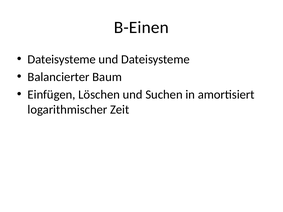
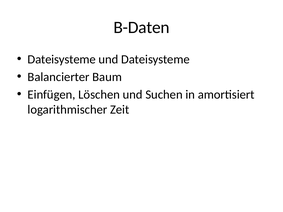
B-Einen: B-Einen -> B-Daten (142, 27)
